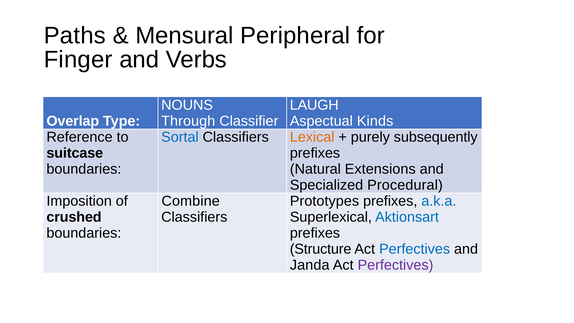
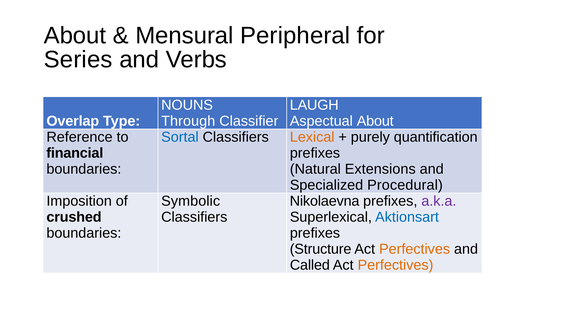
Paths: Paths -> About (75, 36)
Finger: Finger -> Series (78, 60)
Aspectual Kinds: Kinds -> About (375, 121)
subsequently: subsequently -> quantification (436, 137)
suitcase: suitcase -> financial (75, 153)
Combine: Combine -> Symbolic (191, 201)
Prototypes: Prototypes -> Nikolaevna (325, 201)
a.k.a colour: blue -> purple (439, 201)
Perfectives colour: blue -> orange (415, 249)
Janda: Janda -> Called (310, 265)
Perfectives colour: purple -> orange (396, 265)
